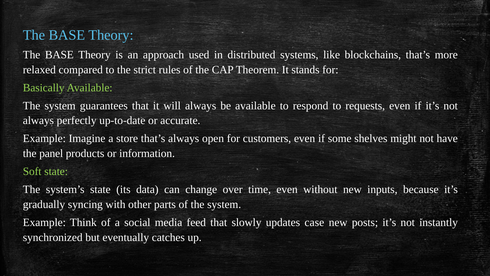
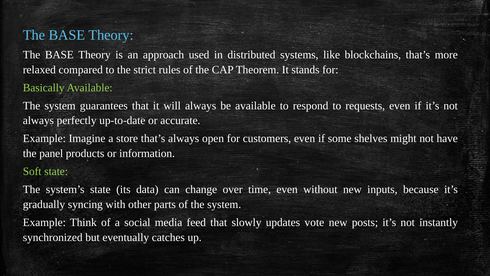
case: case -> vote (314, 222)
